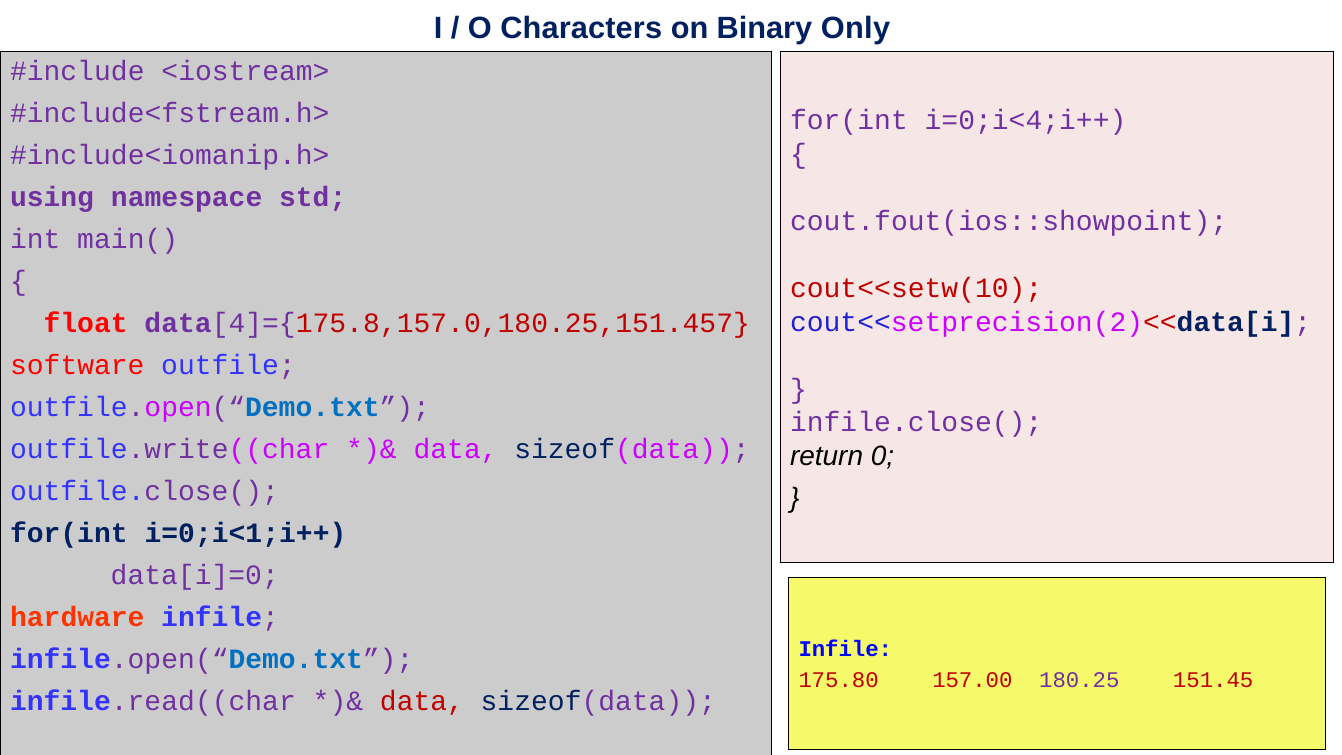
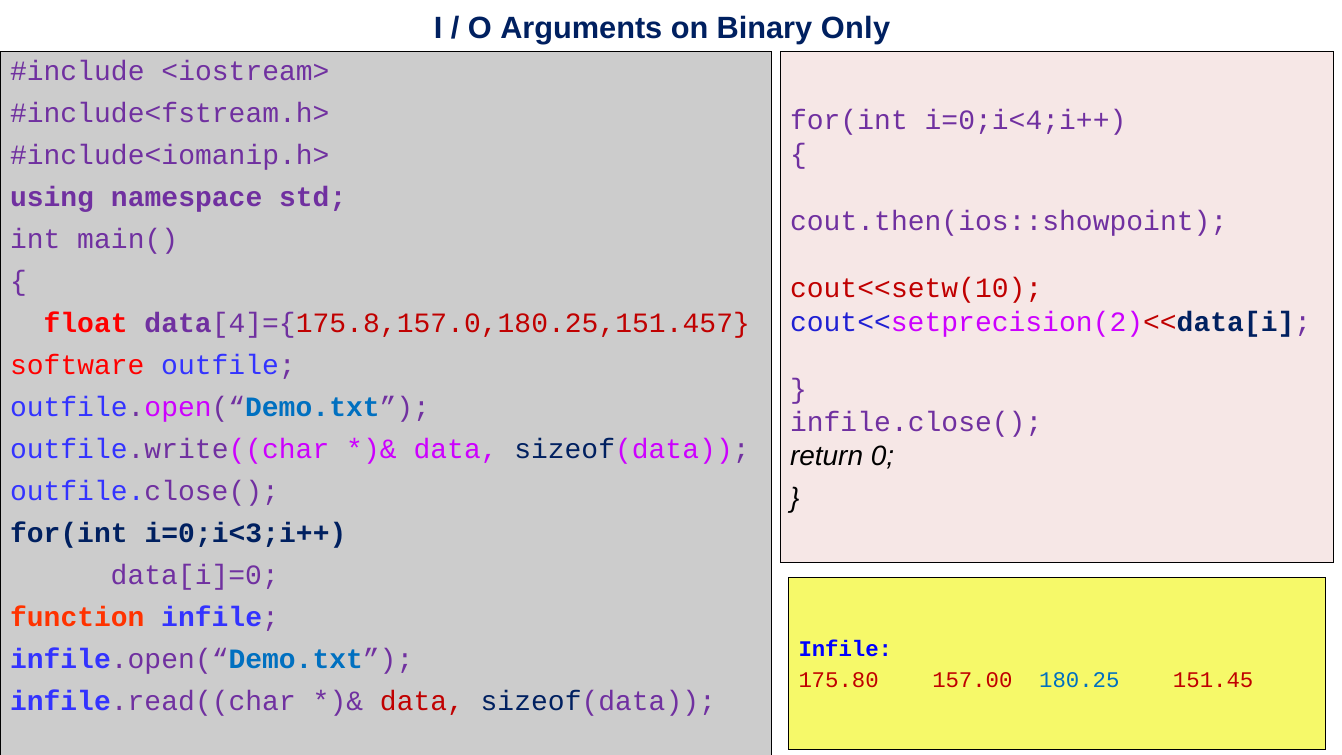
Characters: Characters -> Arguments (581, 29)
cout.fout(ios::showpoint: cout.fout(ios::showpoint -> cout.then(ios::showpoint (1009, 221)
i=0;i<1;i++: i=0;i<1;i++ -> i=0;i<3;i++ (245, 533)
hardware: hardware -> function (77, 617)
180.25 colour: purple -> blue (1079, 681)
